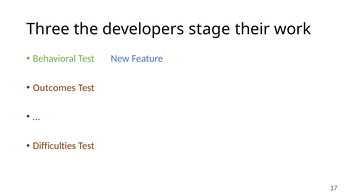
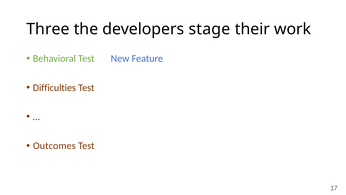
Outcomes: Outcomes -> Difficulties (54, 88)
Difficulties: Difficulties -> Outcomes (54, 146)
